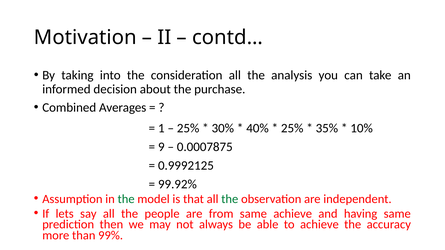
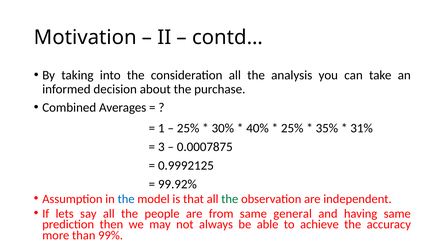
10%: 10% -> 31% (362, 128)
9: 9 -> 3 (161, 147)
the colour: green -> blue (126, 199)
same achieve: achieve -> general (293, 214)
